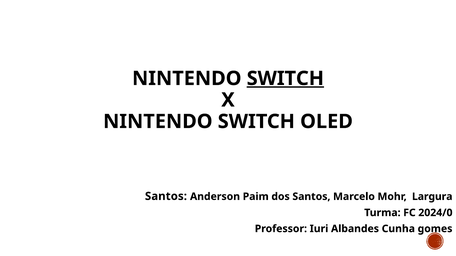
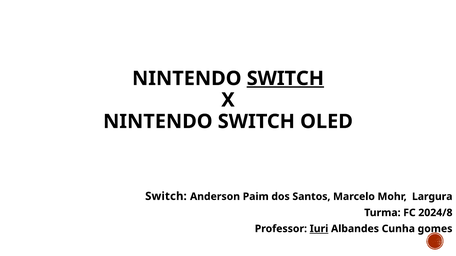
Santos: Santos -> Switch (166, 197)
2024/0: 2024/0 -> 2024/8 (435, 213)
Iuri underline: none -> present (319, 229)
